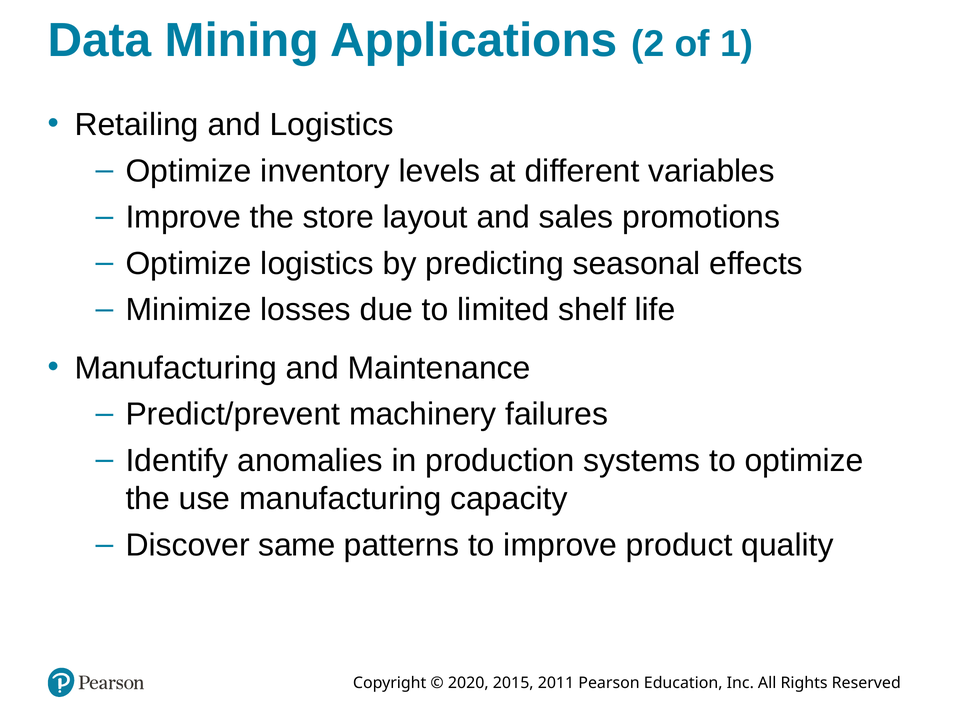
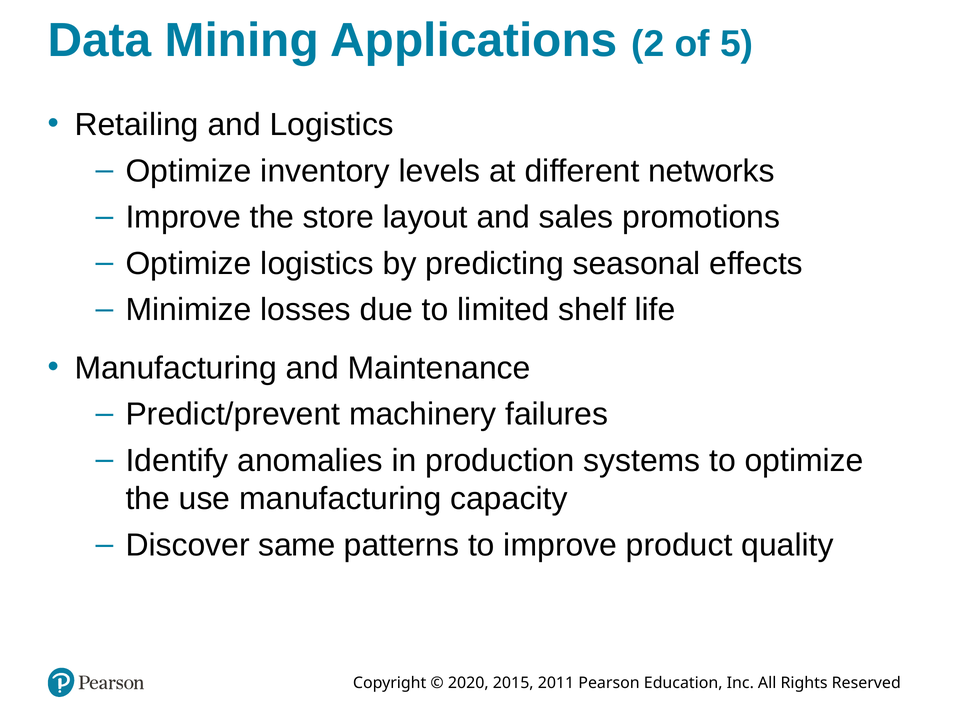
1: 1 -> 5 (737, 44)
variables: variables -> networks (711, 171)
